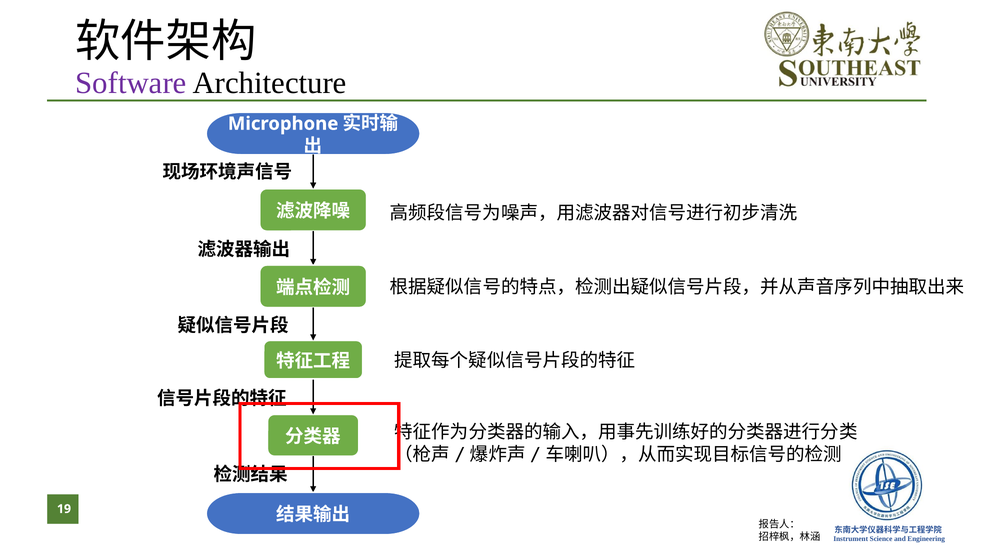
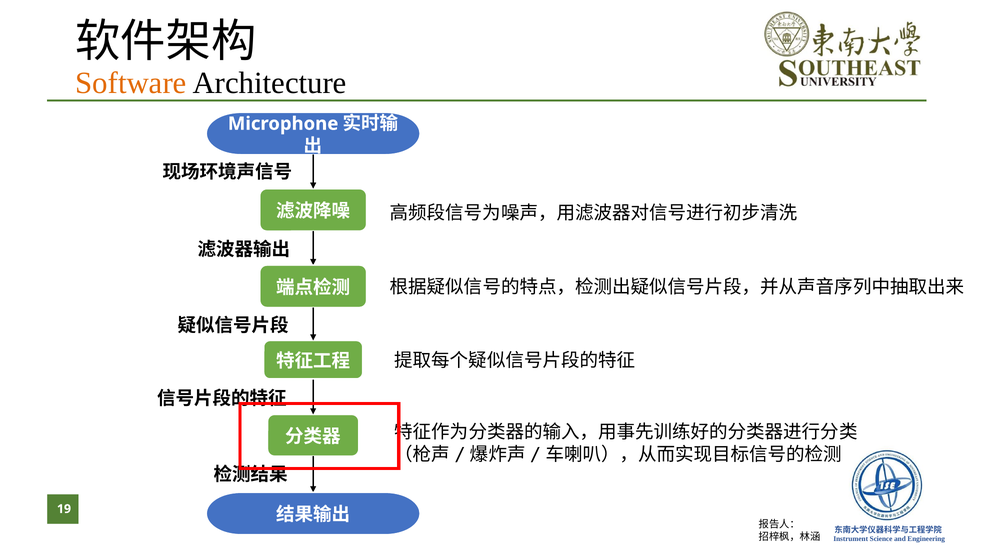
Software colour: purple -> orange (131, 83)
